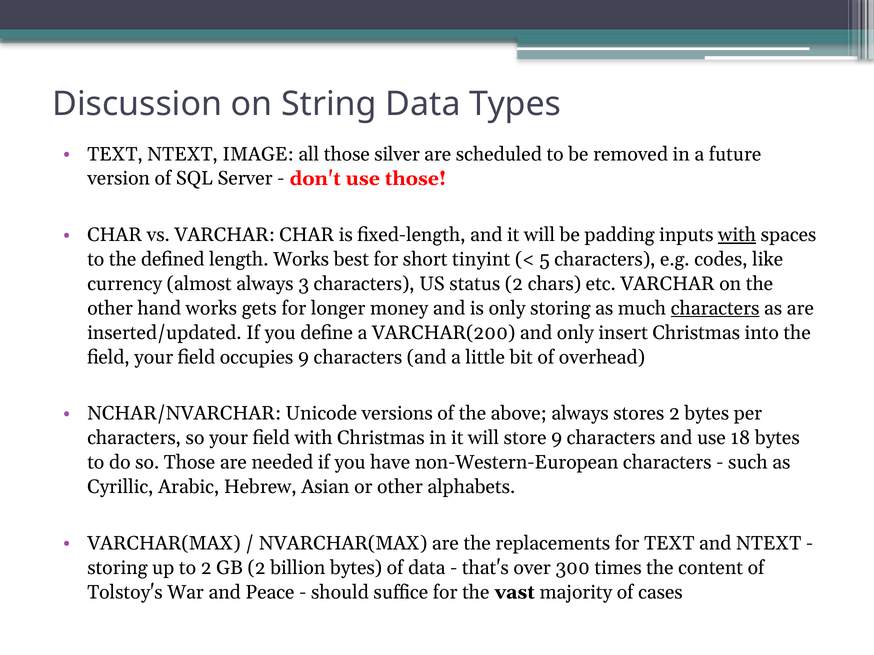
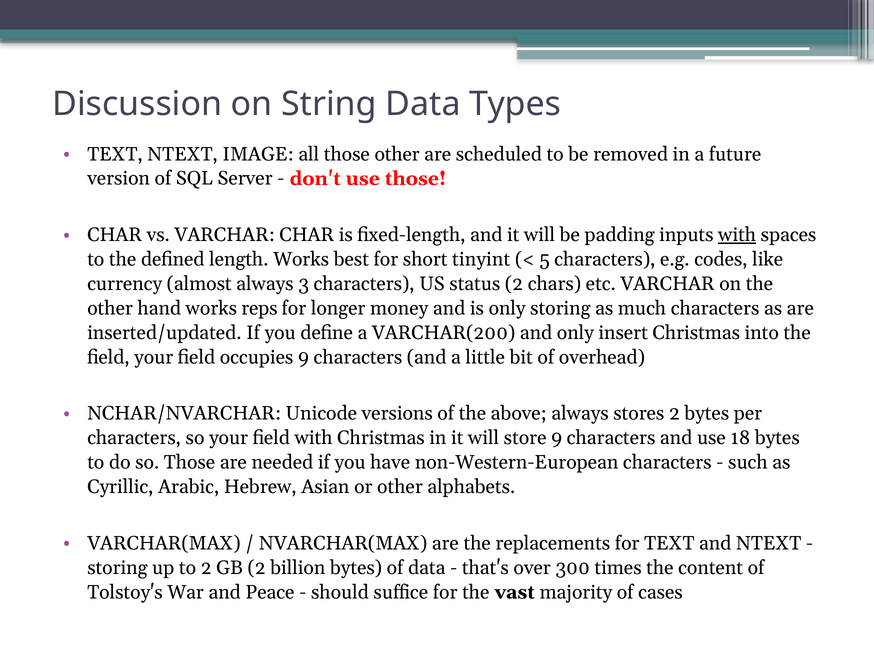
those silver: silver -> other (397, 154)
gets: gets -> reps (259, 309)
characters underline: present -> none (715, 309)
